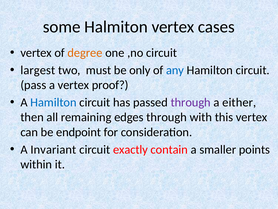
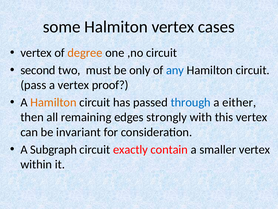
largest: largest -> second (38, 70)
Hamilton colour: blue -> orange (53, 102)
through colour: purple -> blue (191, 102)
edges through: through -> strongly (167, 117)
endpoint: endpoint -> invariant (79, 132)
Invariant: Invariant -> Subgraph (54, 149)
smaller points: points -> vertex (254, 149)
